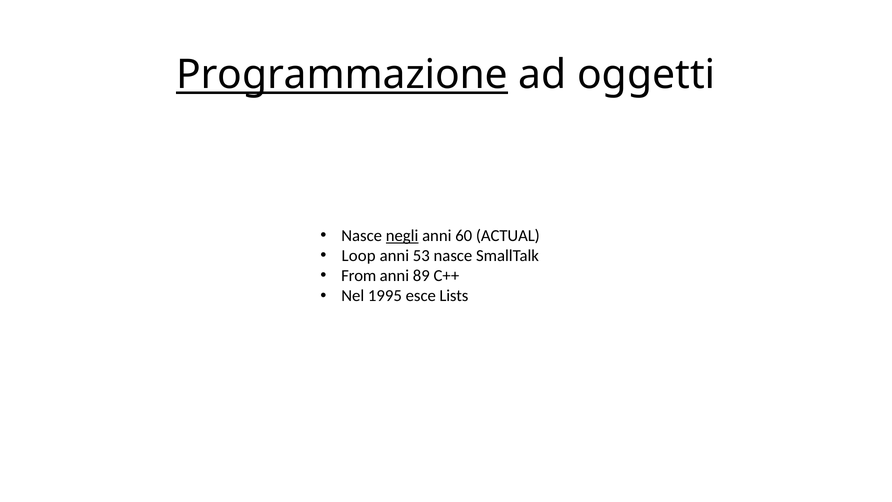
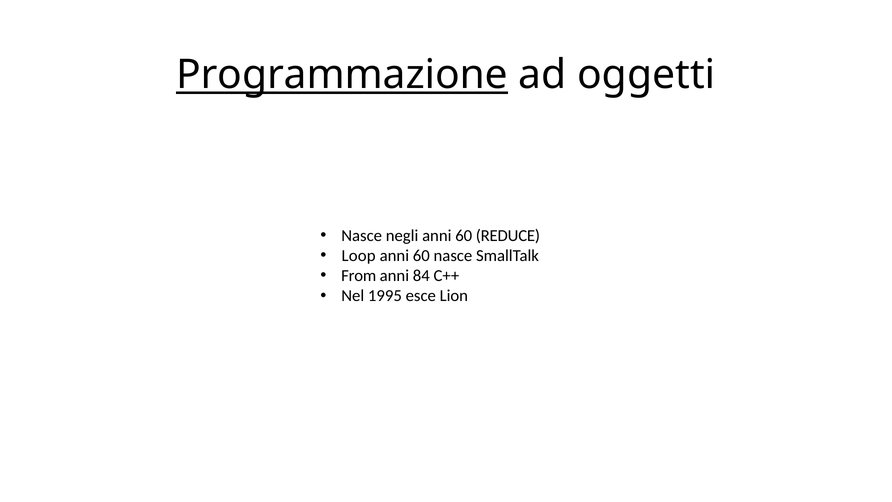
negli underline: present -> none (402, 236)
ACTUAL: ACTUAL -> REDUCE (508, 236)
53: 53 -> 60 (421, 256)
89: 89 -> 84 (421, 276)
Lists: Lists -> Lion (454, 296)
